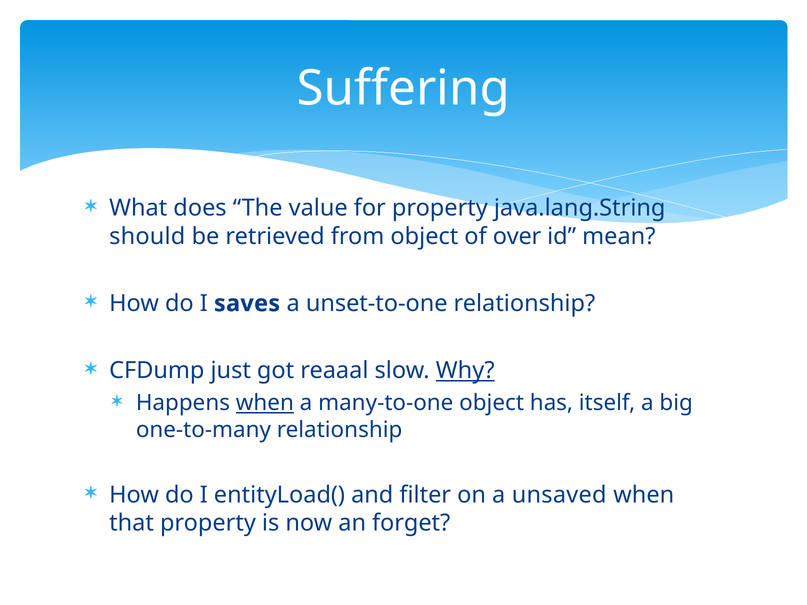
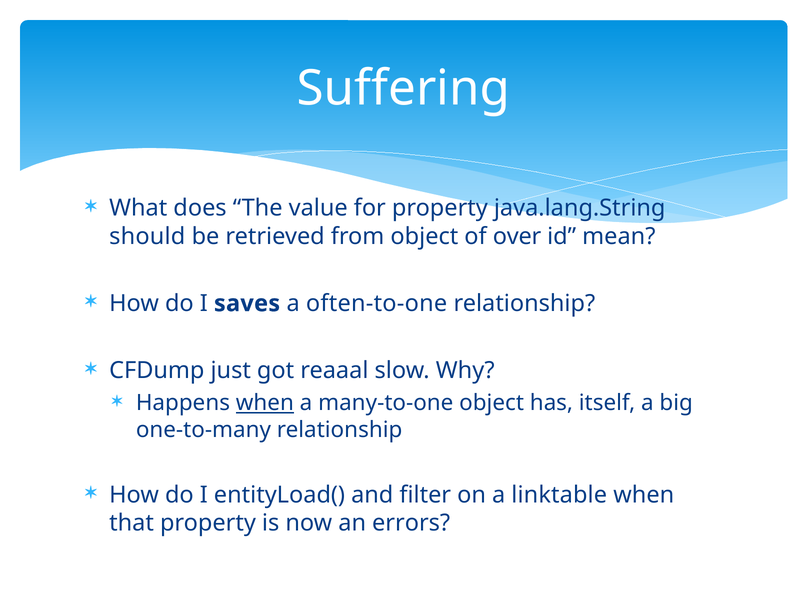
unset-to-one: unset-to-one -> often-to-one (377, 304)
Why underline: present -> none (465, 371)
unsaved: unsaved -> linktable (559, 495)
forget: forget -> errors (411, 523)
